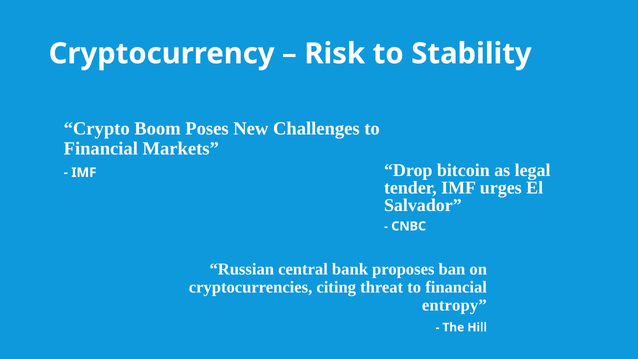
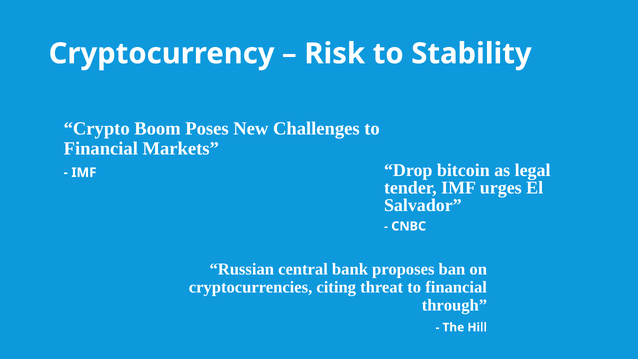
entropy: entropy -> through (454, 305)
